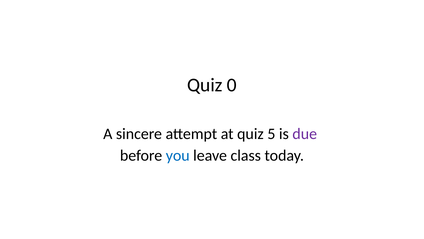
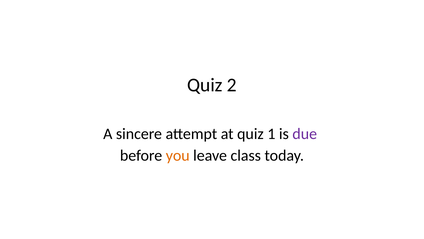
0: 0 -> 2 (232, 85)
5: 5 -> 1 (271, 134)
you colour: blue -> orange (178, 155)
